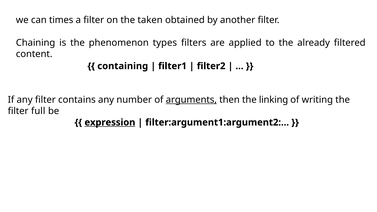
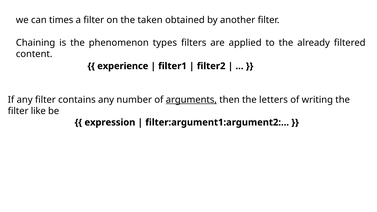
containing: containing -> experience (123, 66)
linking: linking -> letters (273, 100)
full: full -> like (38, 111)
expression underline: present -> none (110, 122)
